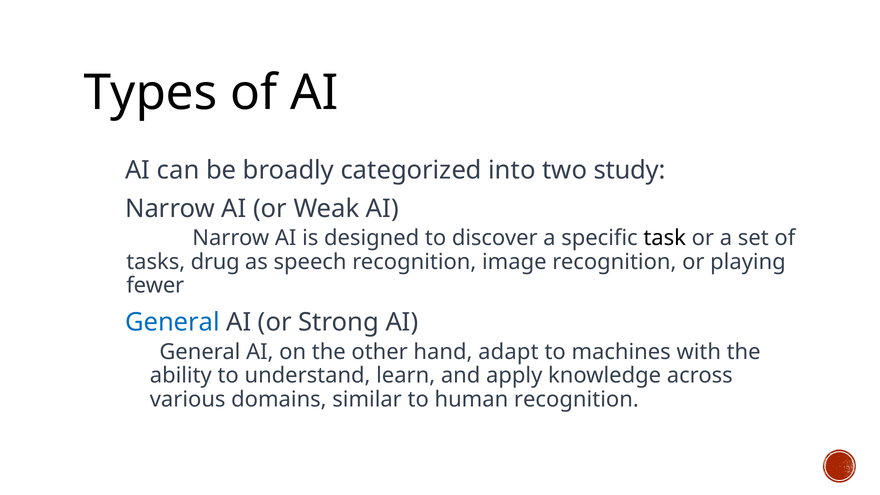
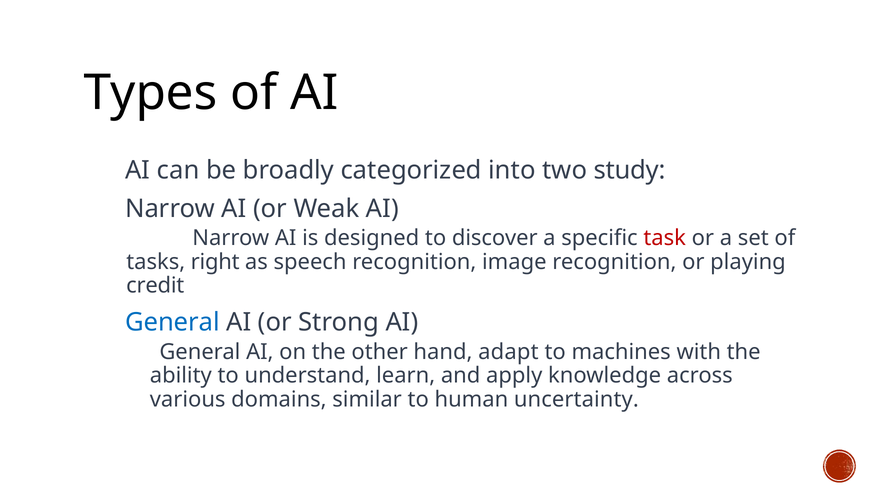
task colour: black -> red (665, 238)
drug: drug -> right (215, 262)
fewer: fewer -> credit (155, 286)
human recognition: recognition -> uncertainty (576, 399)
